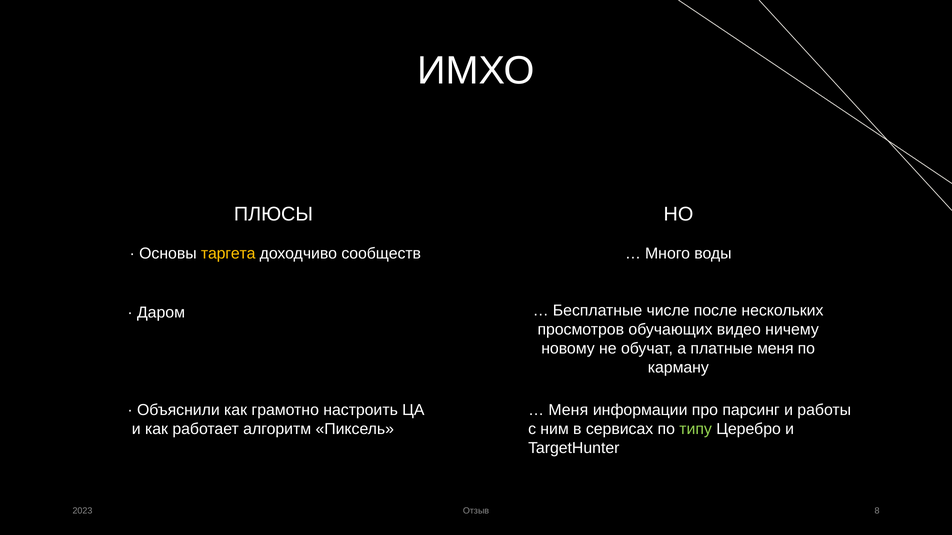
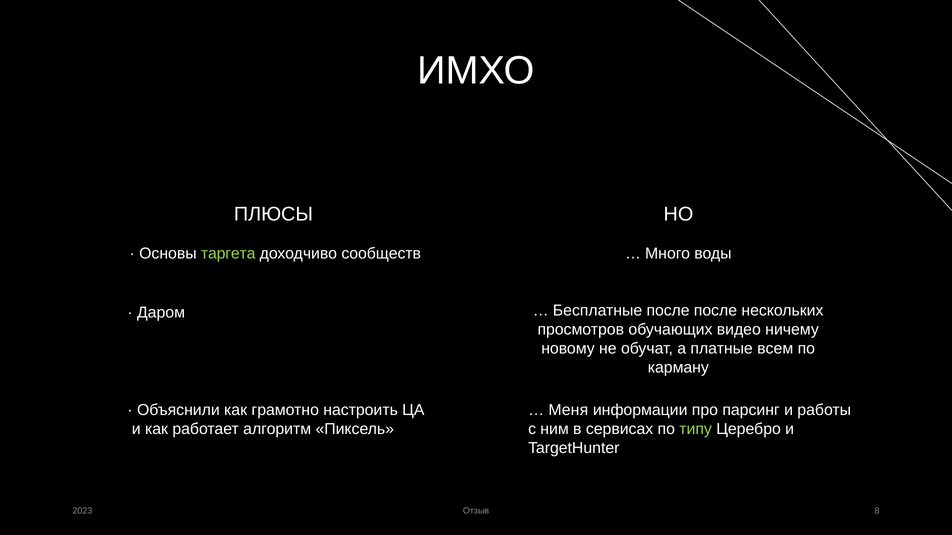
таргета colour: yellow -> light green (228, 254)
Бесплатные числе: числе -> после (668, 311)
платные меня: меня -> всем (775, 349)
